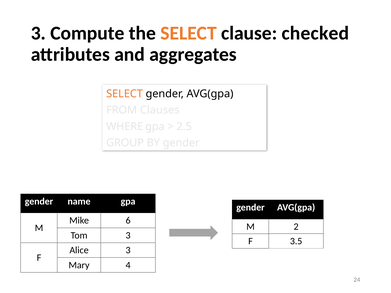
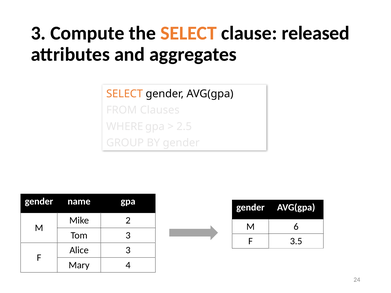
checked: checked -> released (316, 33)
6: 6 -> 2 (128, 221)
2: 2 -> 6 (296, 227)
